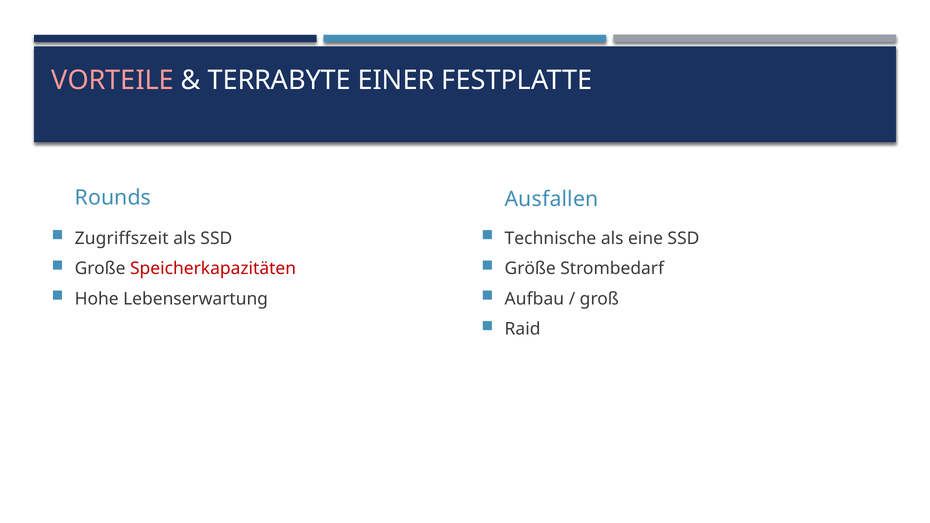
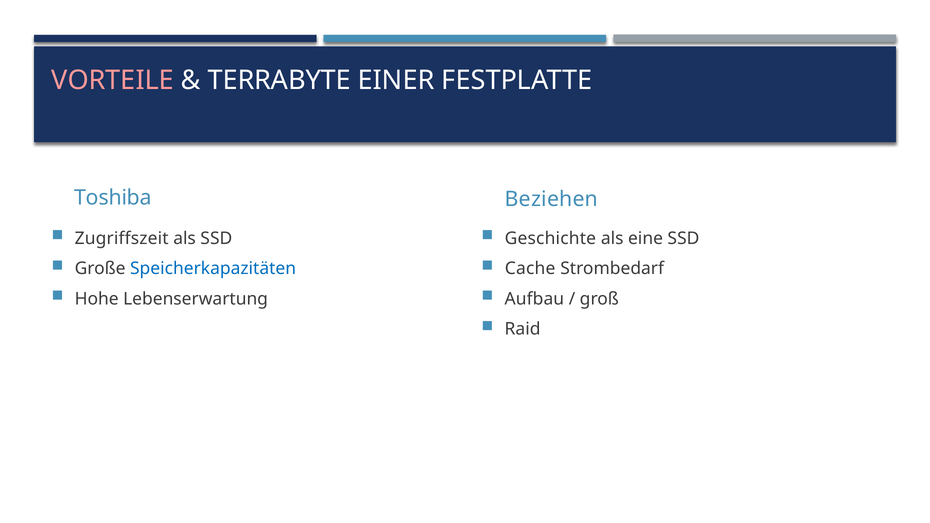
Rounds: Rounds -> Toshiba (113, 198)
Ausfallen: Ausfallen -> Beziehen (552, 199)
Technische: Technische -> Geschichte (550, 238)
Speicherkapazitäten colour: red -> blue (213, 269)
Größe: Größe -> Cache (530, 269)
